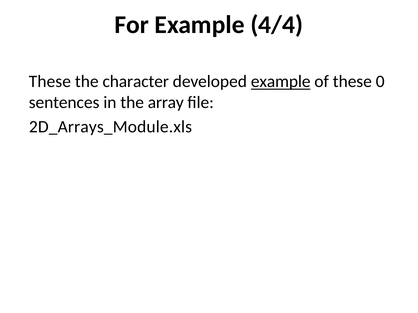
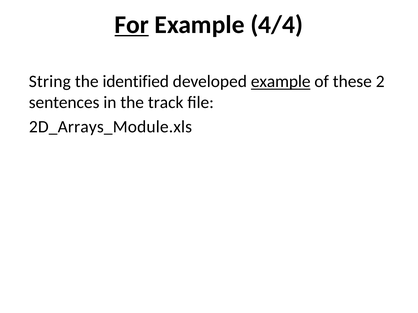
For underline: none -> present (132, 25)
These: These -> String (50, 82)
character: character -> identified (136, 82)
0: 0 -> 2 (380, 82)
array: array -> track (166, 103)
